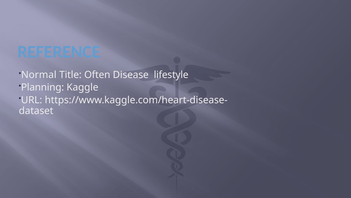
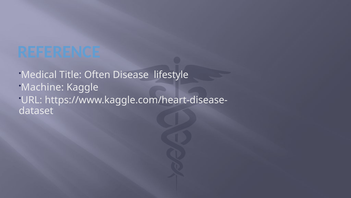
Normal: Normal -> Medical (39, 75)
Planning: Planning -> Machine (42, 87)
